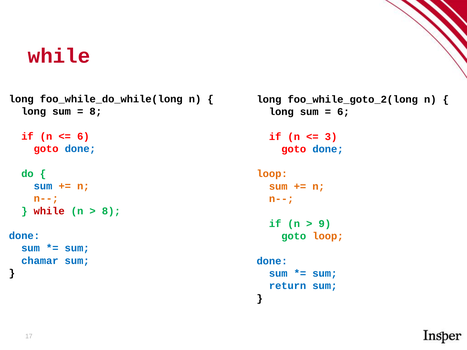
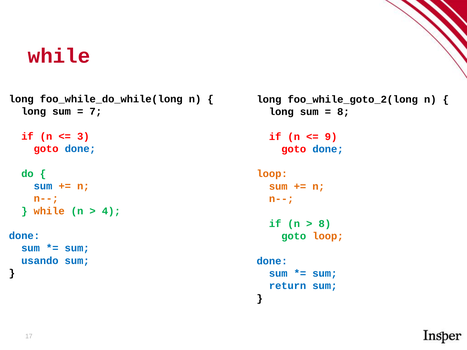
8: 8 -> 7 (96, 111)
6: 6 -> 8 (343, 112)
6: 6 -> 3 (83, 136)
3: 3 -> 9 (331, 137)
while colour: red -> orange (49, 211)
8: 8 -> 4 (111, 211)
9: 9 -> 8 (325, 224)
chamar: chamar -> usando (40, 261)
